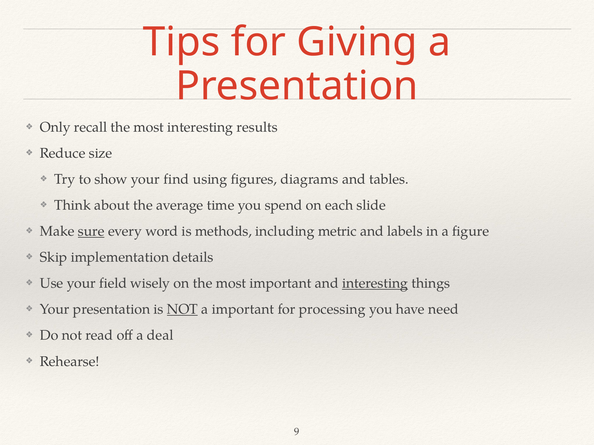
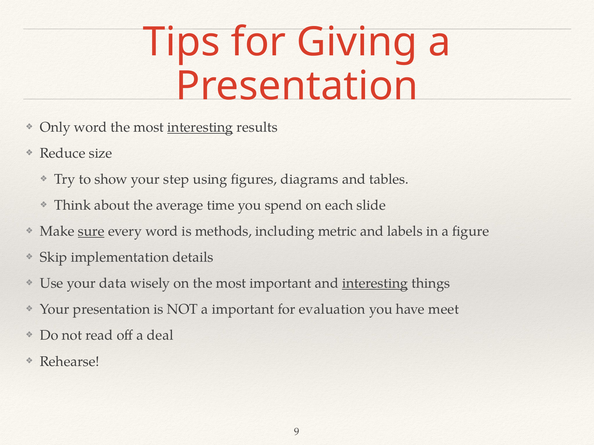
Only recall: recall -> word (91, 127)
interesting underline: none -> present (200, 127)
find: find -> step (176, 179)
field: field -> data (113, 284)
NOT underline: present -> none (182, 310)
processing: processing -> evaluation (332, 310)
need: need -> meet (444, 310)
